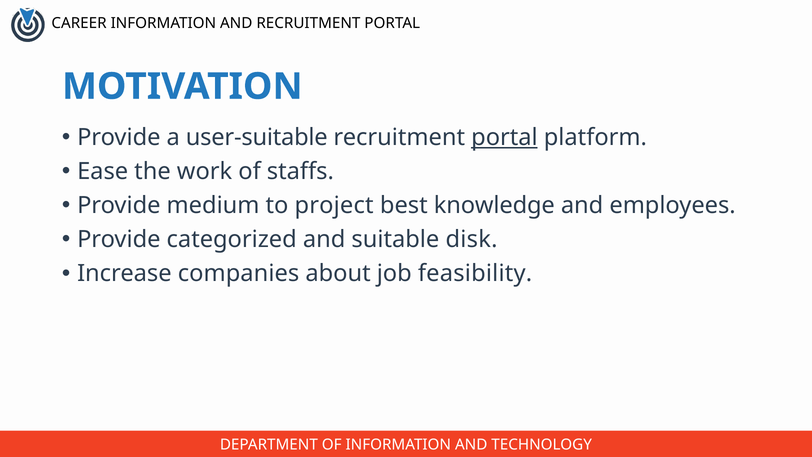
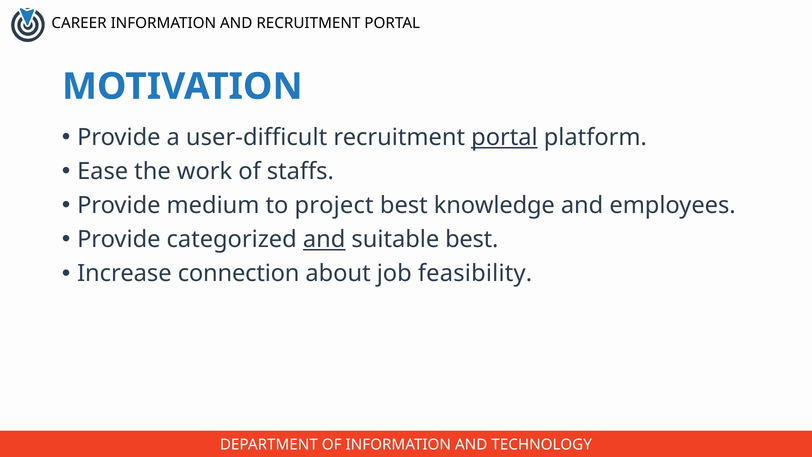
user-suitable: user-suitable -> user-difficult (257, 137)
and underline: none -> present (324, 239)
suitable disk: disk -> best (472, 239)
companies: companies -> connection (239, 273)
